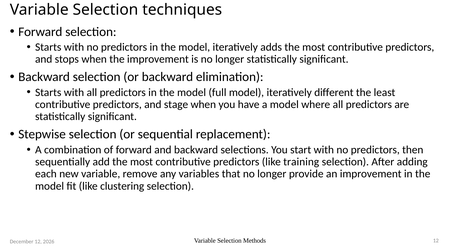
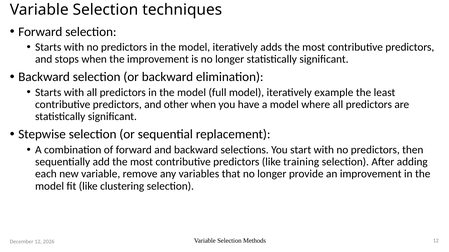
different: different -> example (334, 93)
stage: stage -> other (176, 105)
